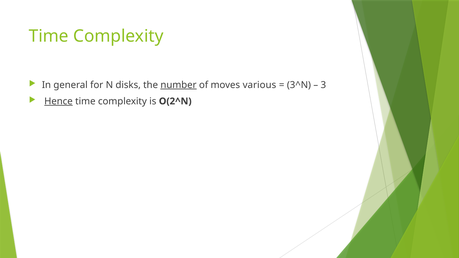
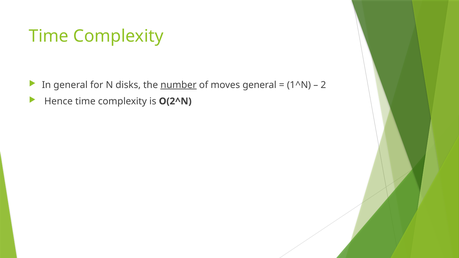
moves various: various -> general (260, 85)
3^N: 3^N -> 1^N (299, 85)
3: 3 -> 2 (323, 85)
Hence underline: present -> none (59, 101)
